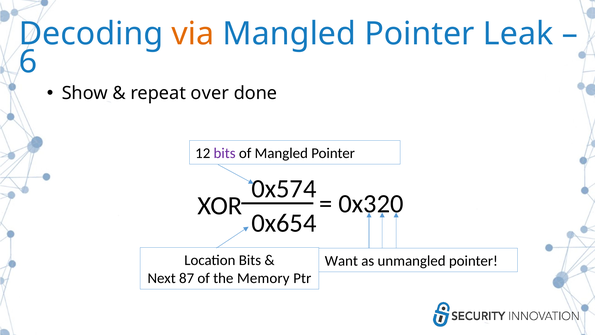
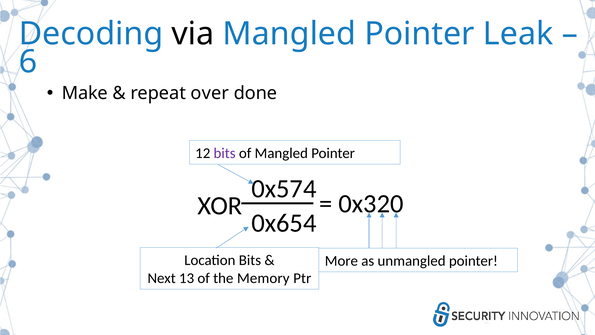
via colour: orange -> black (193, 34)
Show: Show -> Make (85, 93)
Want: Want -> More (341, 261)
87: 87 -> 13 (187, 278)
